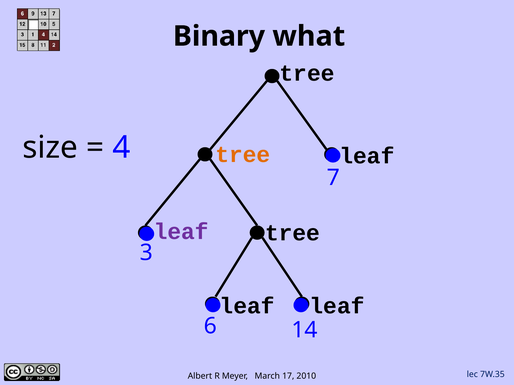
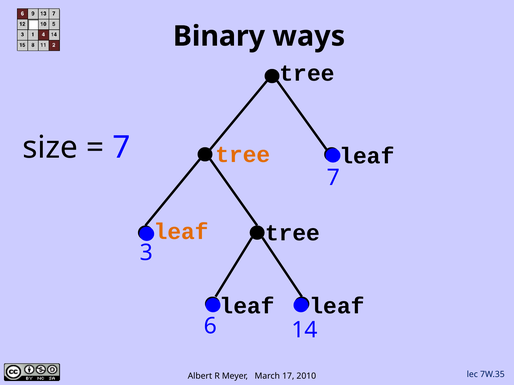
what: what -> ways (309, 36)
4: 4 -> 7 (121, 148)
leaf colour: purple -> orange (181, 232)
